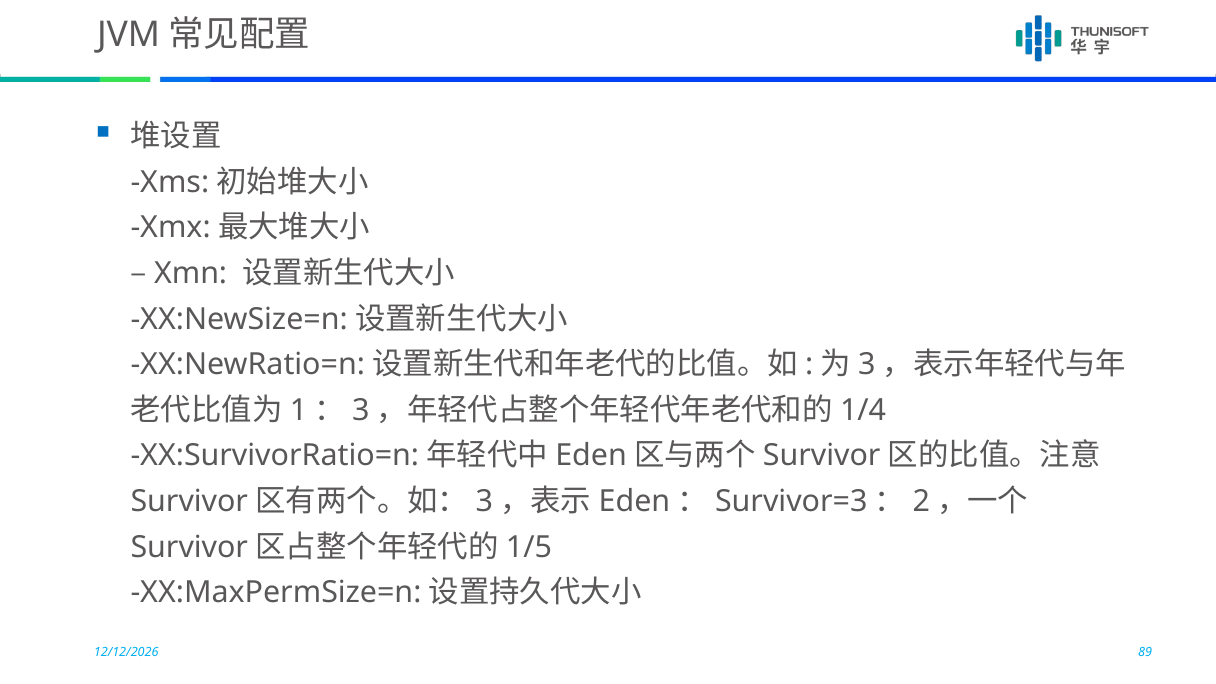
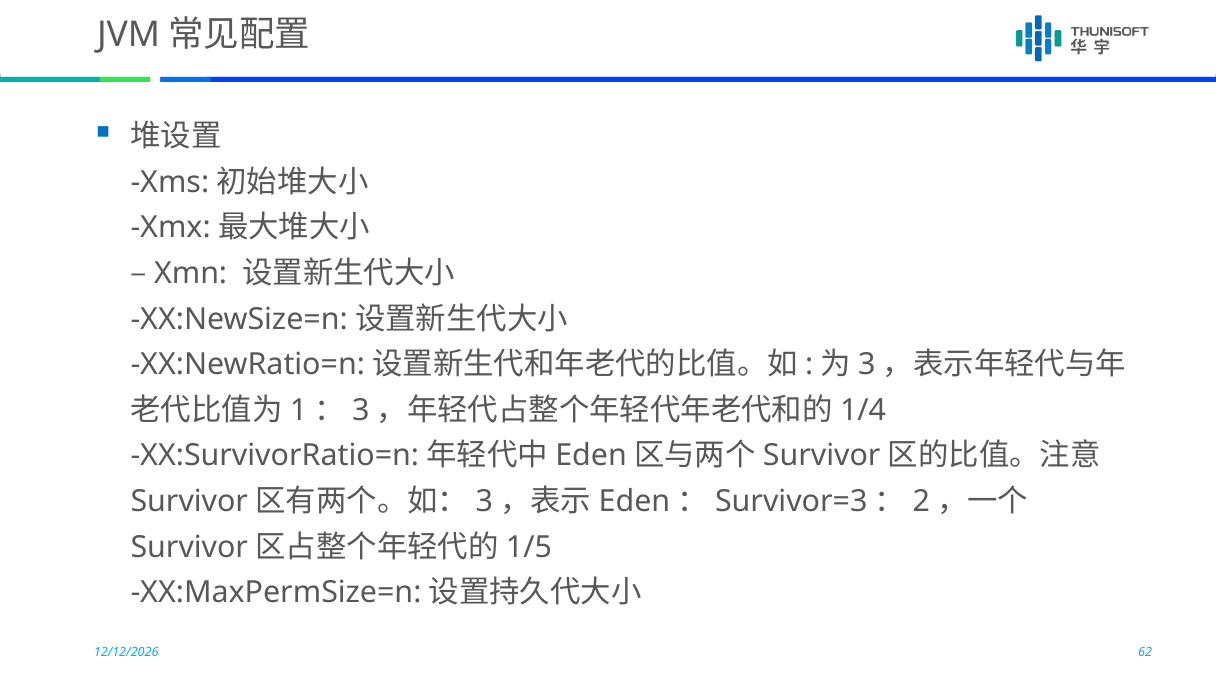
89: 89 -> 62 (1145, 652)
